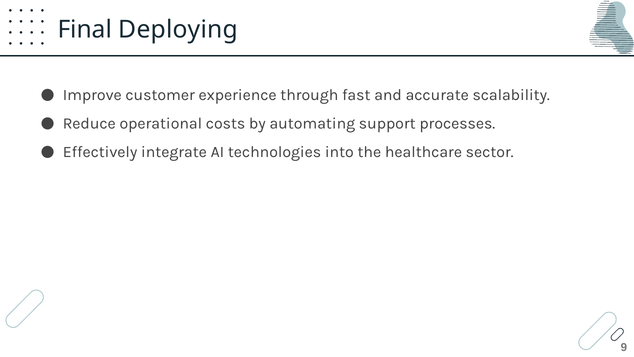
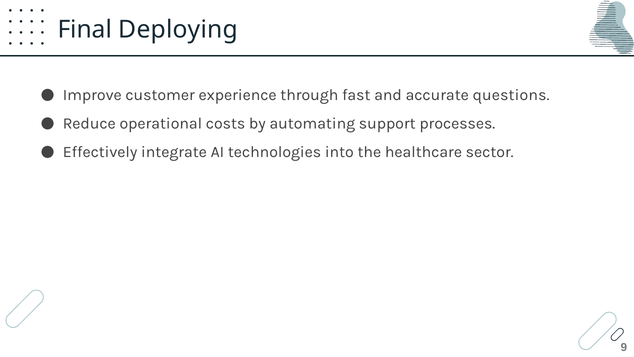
scalability: scalability -> questions (511, 95)
